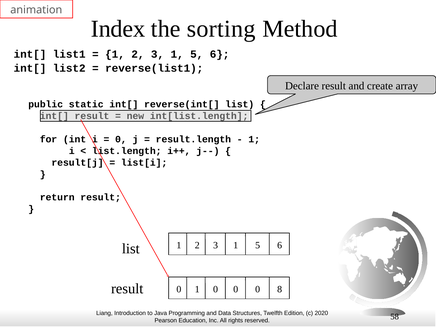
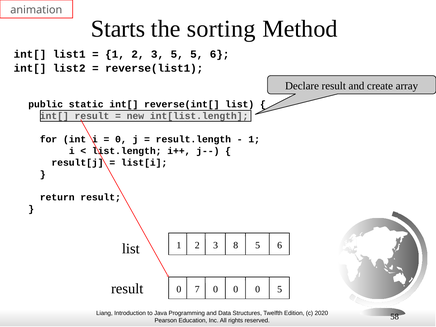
Index: Index -> Starts (118, 29)
1: 1 -> 5 (177, 54)
1: 1 -> 8 (236, 245)
0 1: 1 -> 7 (197, 289)
0 8: 8 -> 5 (280, 289)
